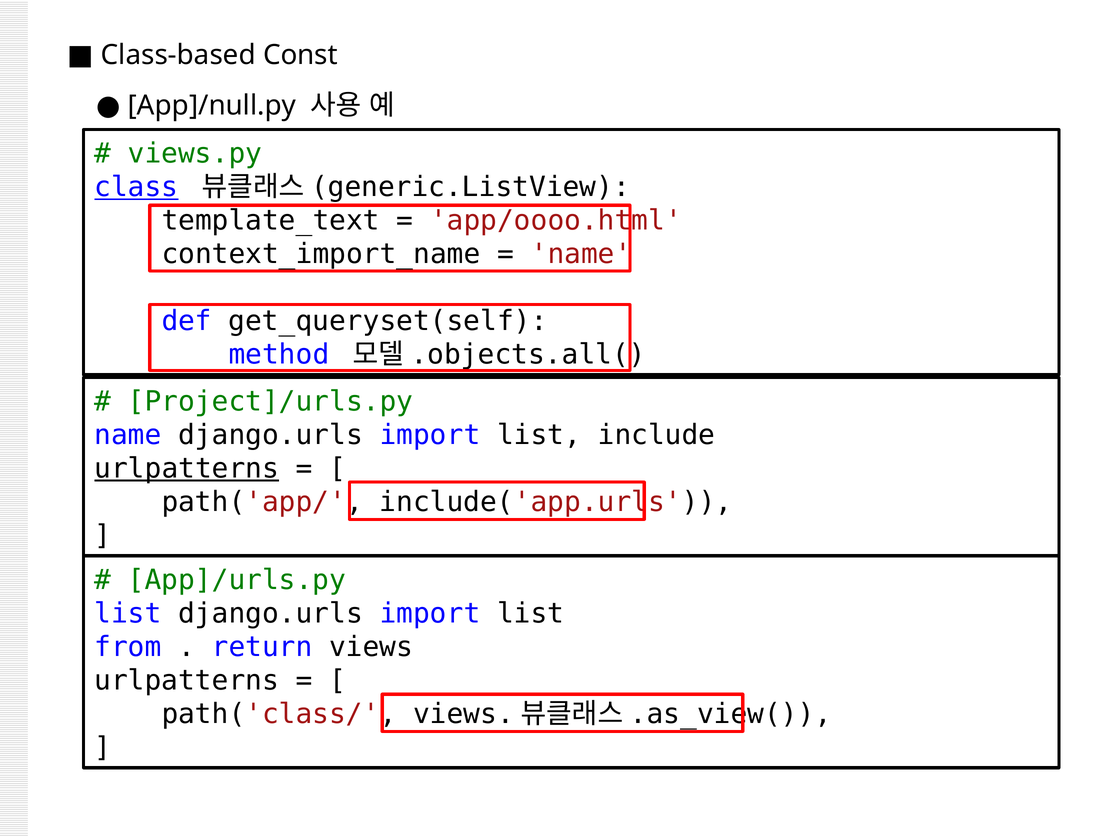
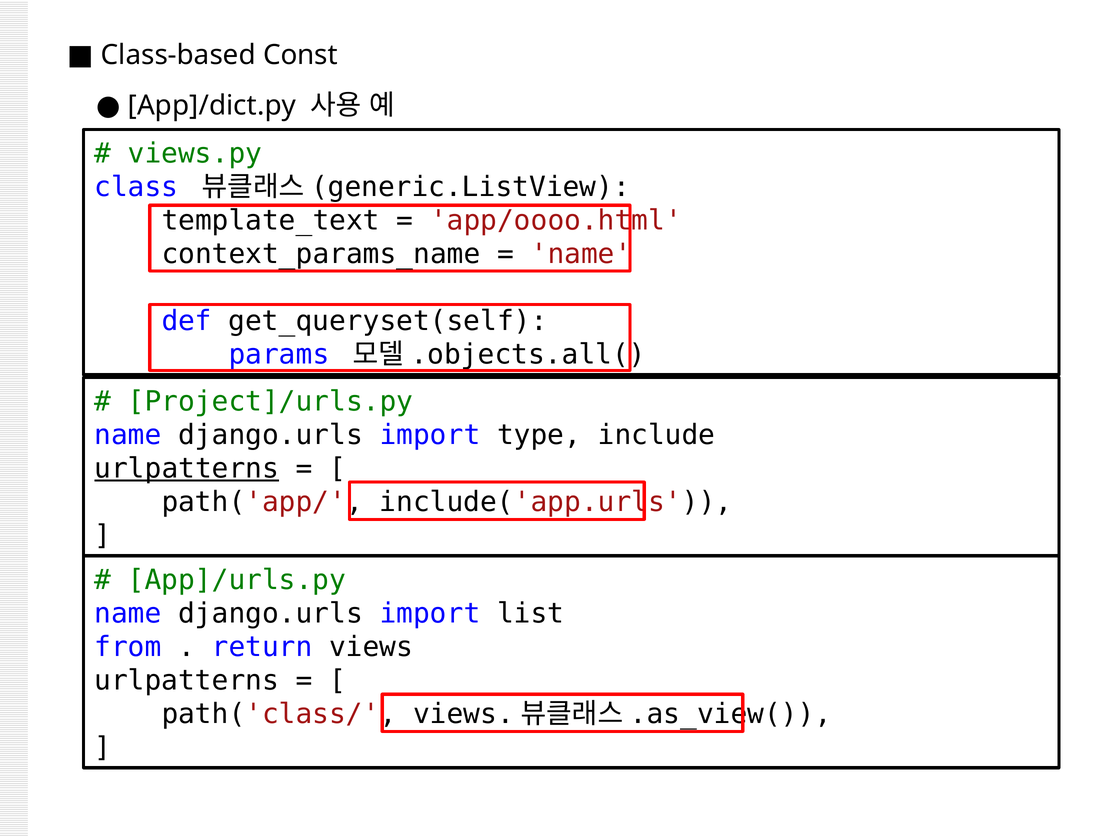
App]/null.py: App]/null.py -> App]/dict.py (212, 105)
class underline: present -> none (136, 187)
context_import_name: context_import_name -> context_params_name (321, 254)
method: method -> params (279, 355)
list: list -> type (539, 435)
list: list -> name (128, 614)
